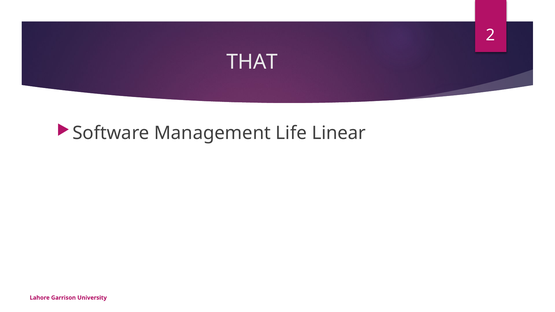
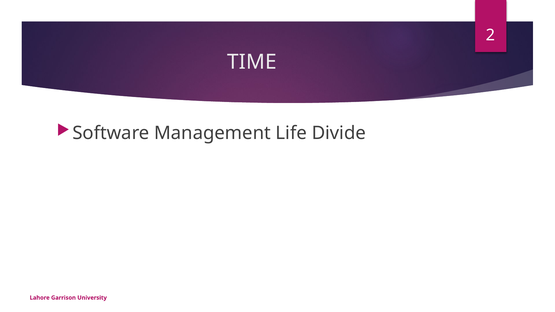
THAT: THAT -> TIME (252, 62)
Linear: Linear -> Divide (339, 133)
